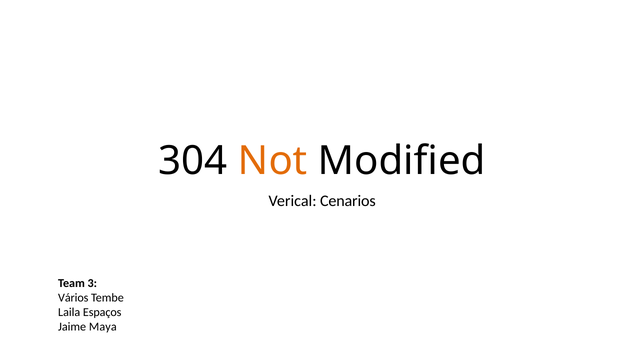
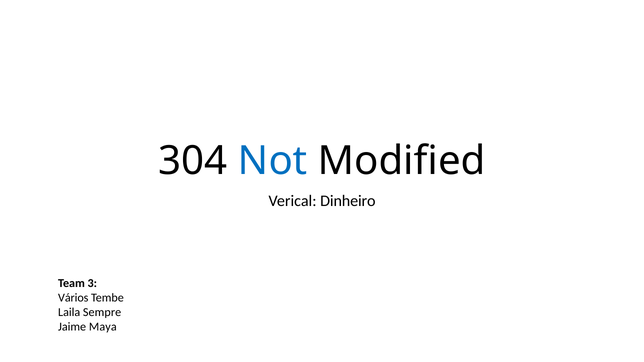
Not colour: orange -> blue (273, 161)
Cenarios: Cenarios -> Dinheiro (348, 201)
Espaços: Espaços -> Sempre (102, 312)
